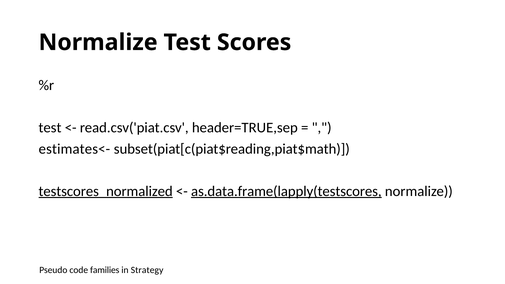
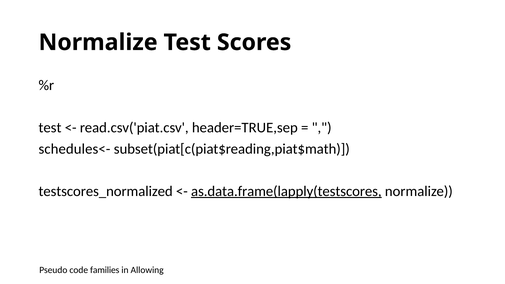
estimates<-: estimates<- -> schedules<- (74, 149)
testscores_normalized underline: present -> none (106, 191)
Strategy: Strategy -> Allowing (147, 270)
